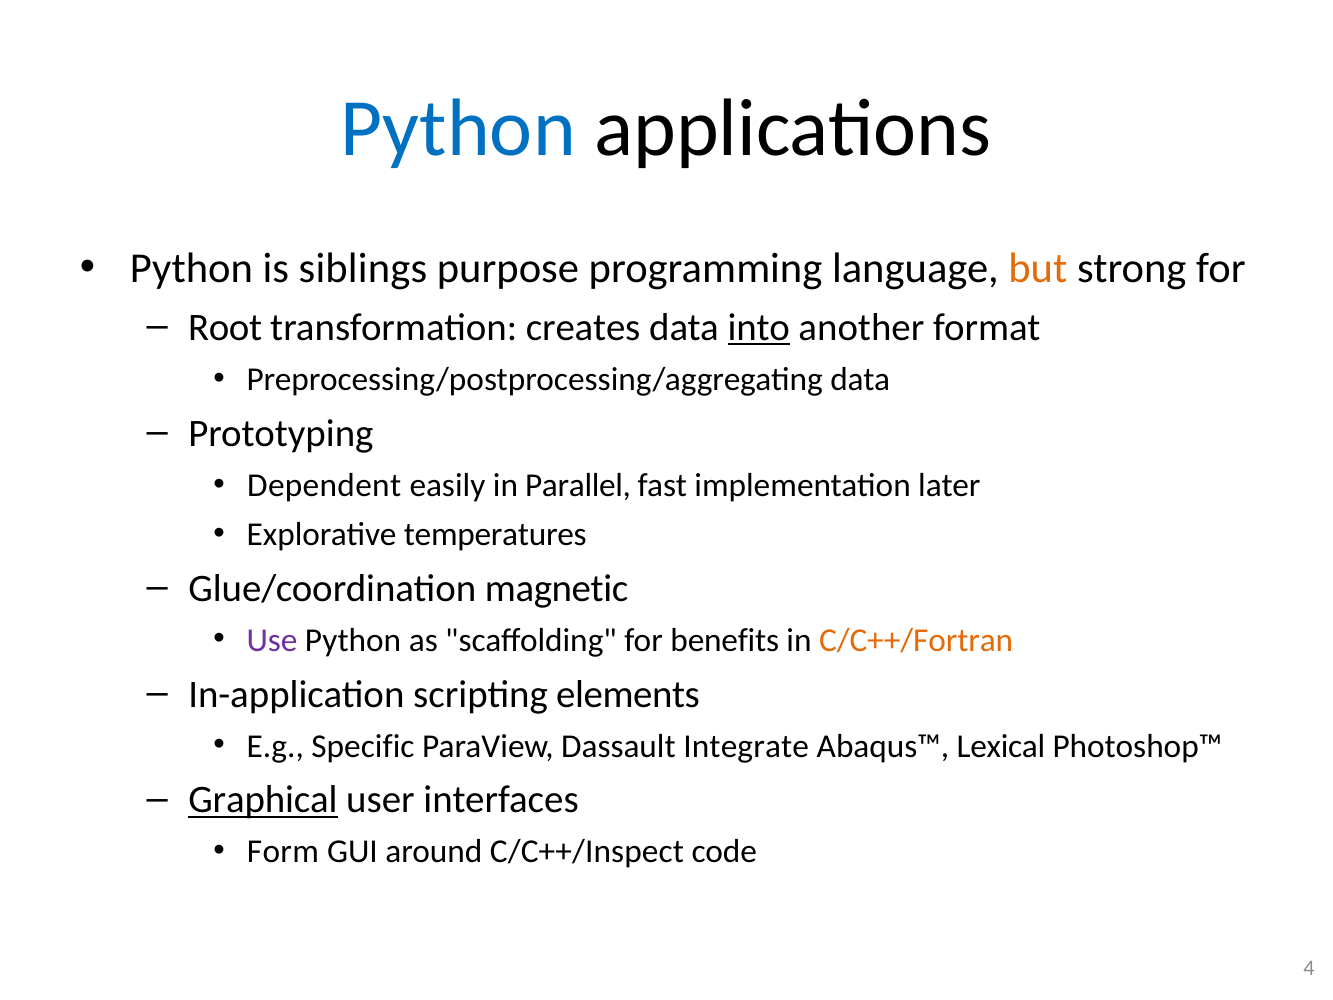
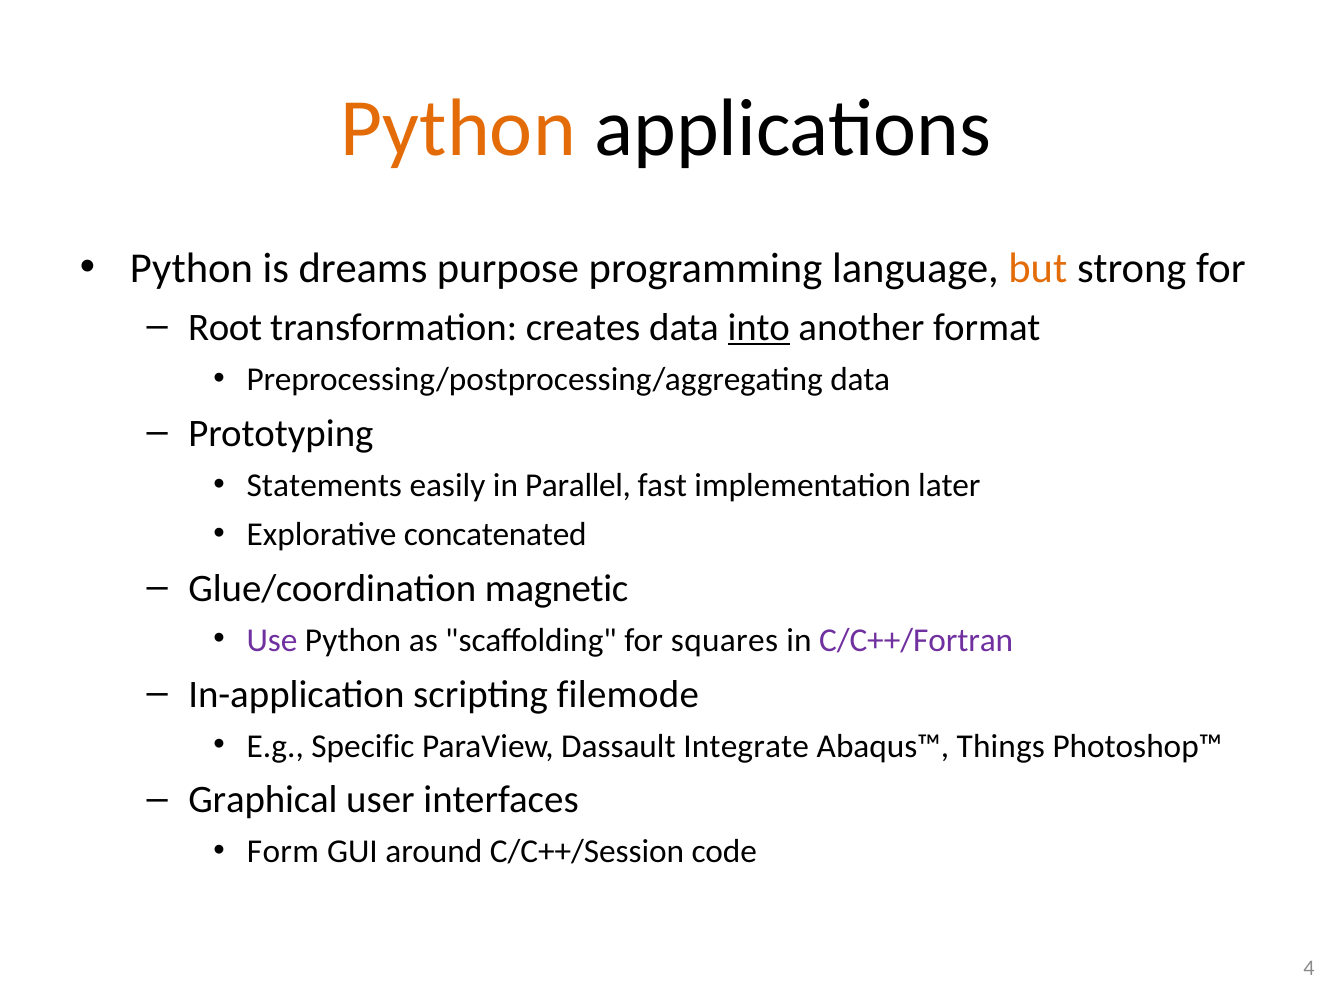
Python colour: blue -> orange (458, 129)
siblings: siblings -> dreams (363, 268)
Dependent: Dependent -> Statements (324, 485)
temperatures: temperatures -> concatenated (495, 534)
benefits: benefits -> squares (725, 640)
C/C++/Fortran colour: orange -> purple (916, 640)
elements: elements -> filemode (628, 694)
Lexical: Lexical -> Things (1001, 746)
Graphical underline: present -> none (263, 800)
C/C++/Inspect: C/C++/Inspect -> C/C++/Session (587, 852)
